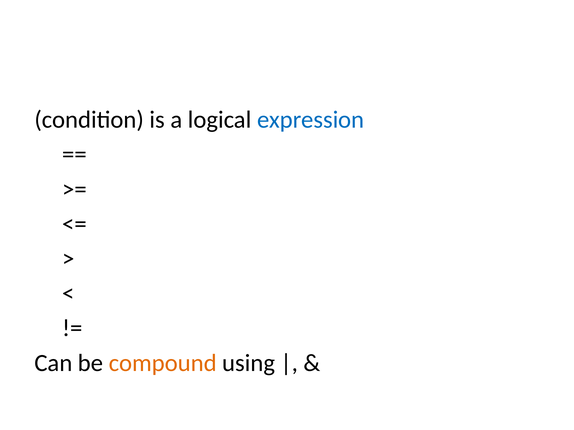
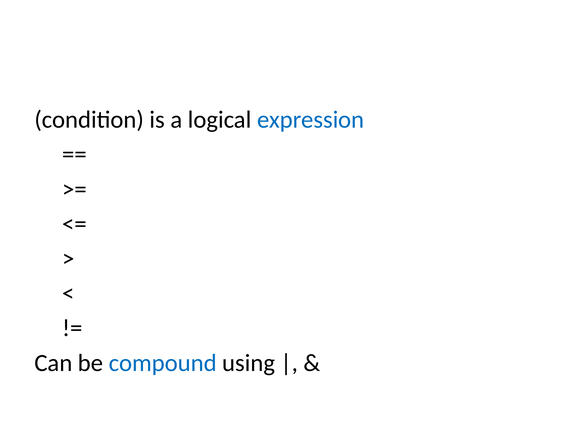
compound colour: orange -> blue (163, 363)
